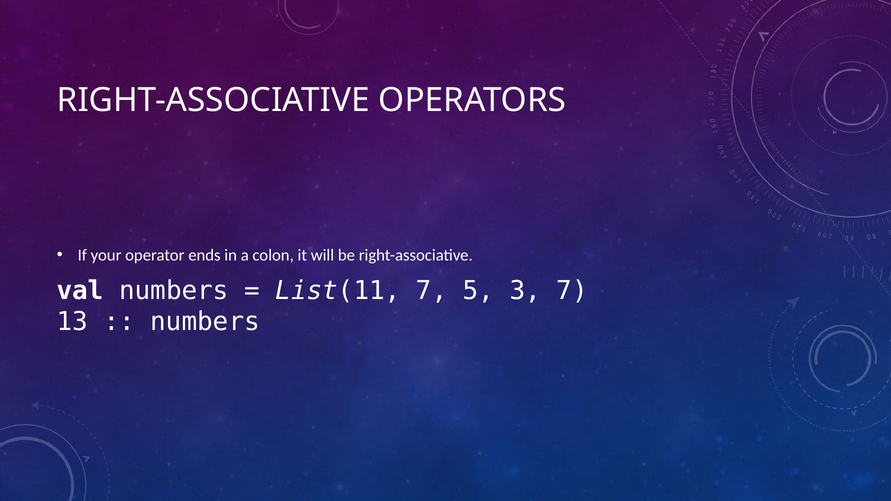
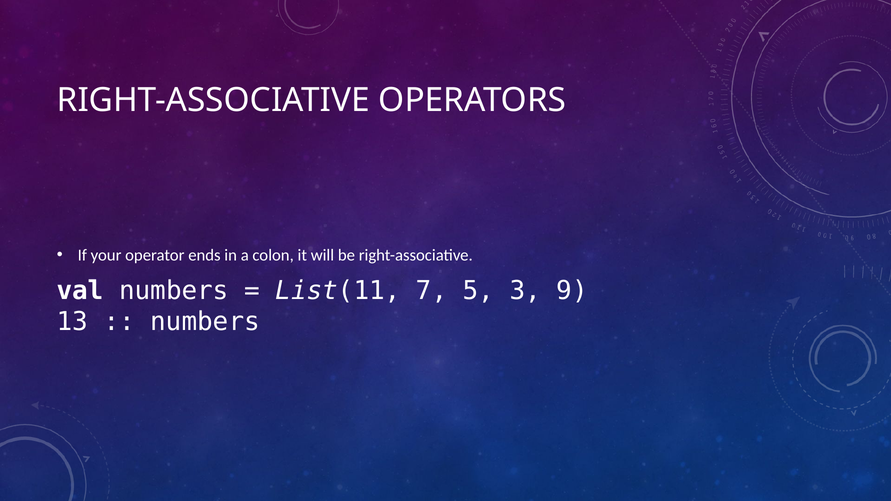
3 7: 7 -> 9 (572, 291)
